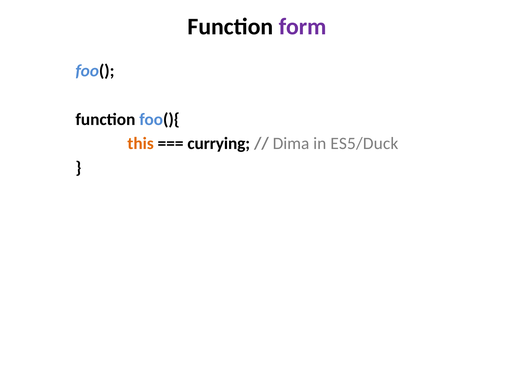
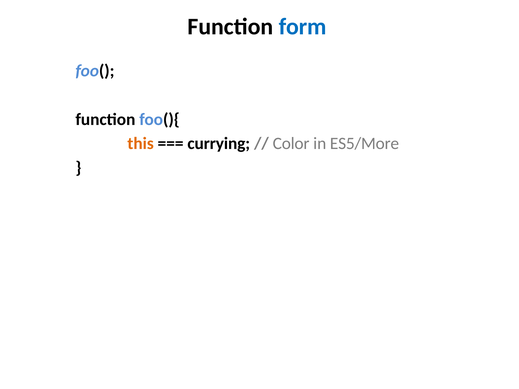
form colour: purple -> blue (303, 27)
Dima: Dima -> Color (291, 144)
ES5/Duck: ES5/Duck -> ES5/More (364, 144)
